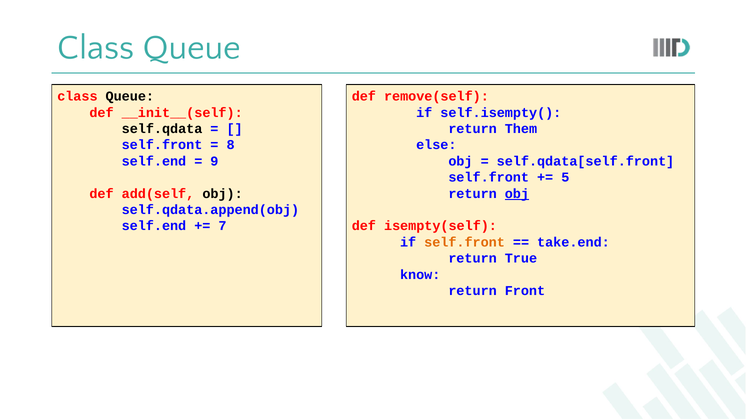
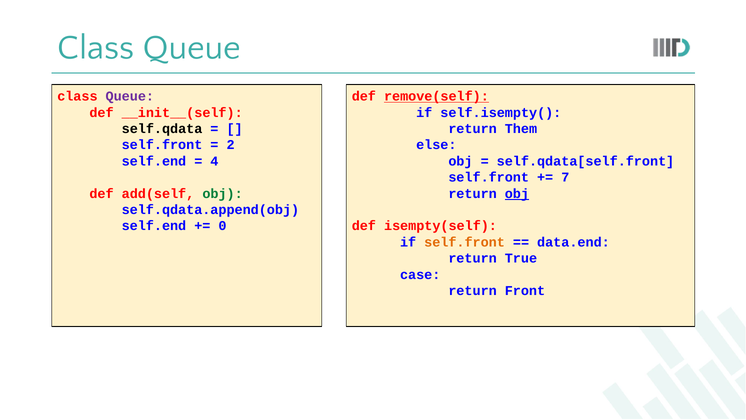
Queue colour: black -> purple (130, 96)
remove(self underline: none -> present (436, 96)
8: 8 -> 2 (231, 145)
9: 9 -> 4 (214, 161)
5: 5 -> 7 (565, 177)
obj colour: black -> green (223, 193)
7: 7 -> 0 (222, 226)
take.end: take.end -> data.end (573, 242)
know: know -> case (420, 274)
